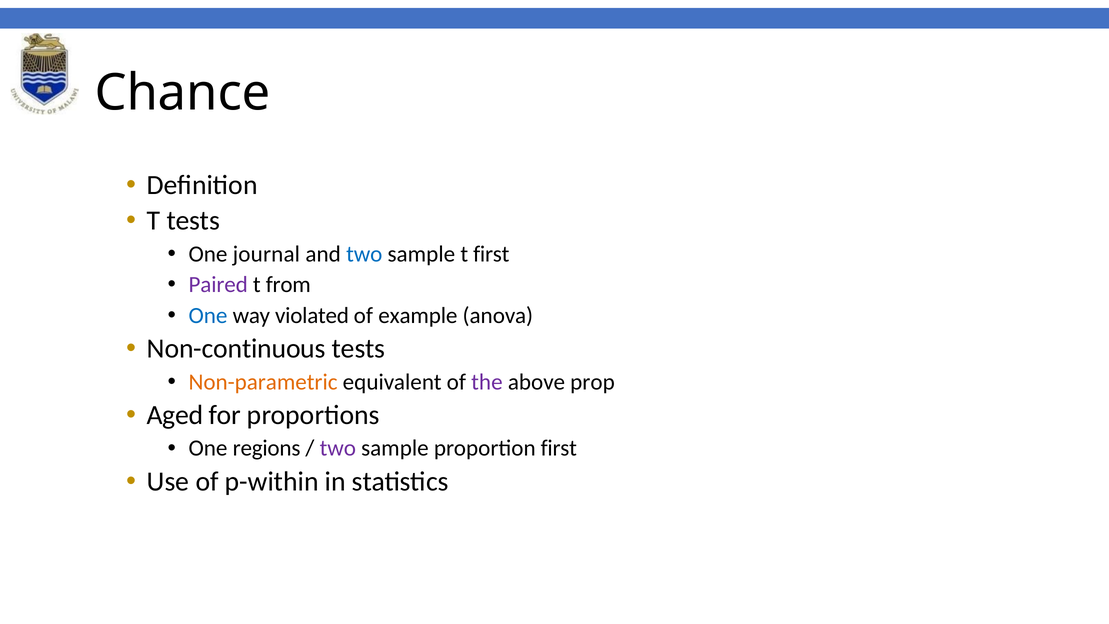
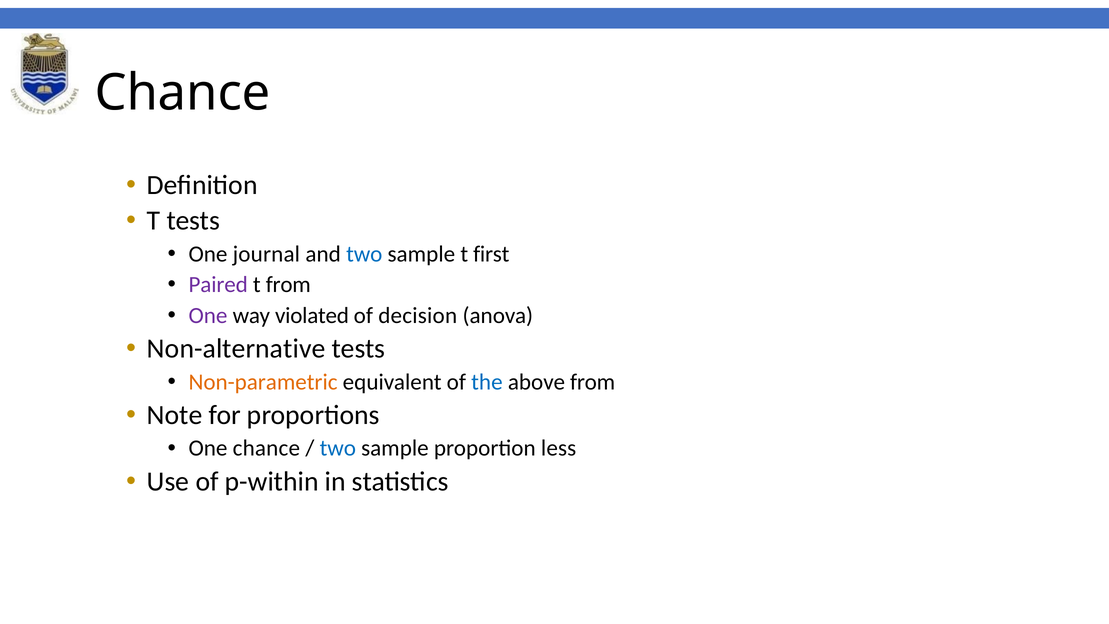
One colour: blue -> purple (208, 315)
example: example -> decision (418, 315)
Non-continuous: Non-continuous -> Non-alternative (236, 349)
the colour: purple -> blue (487, 382)
above prop: prop -> from (593, 382)
Aged: Aged -> Note (175, 415)
One regions: regions -> chance (266, 448)
two colour: purple -> blue (338, 448)
proportion first: first -> less (559, 448)
